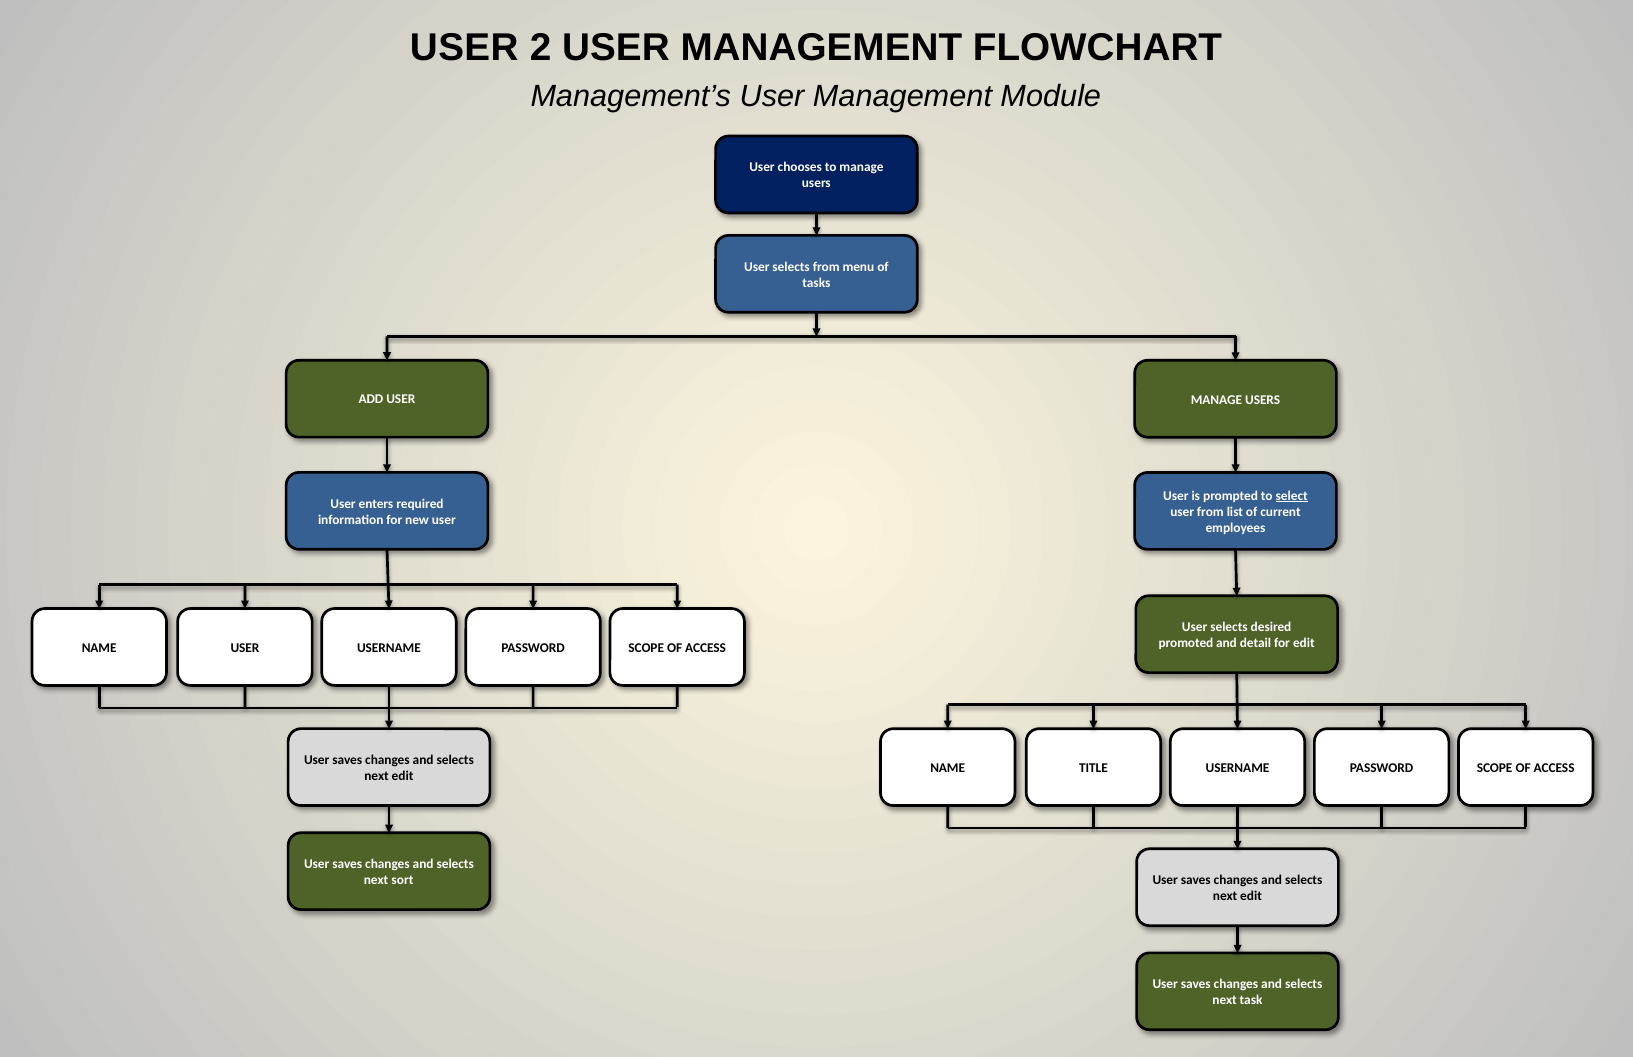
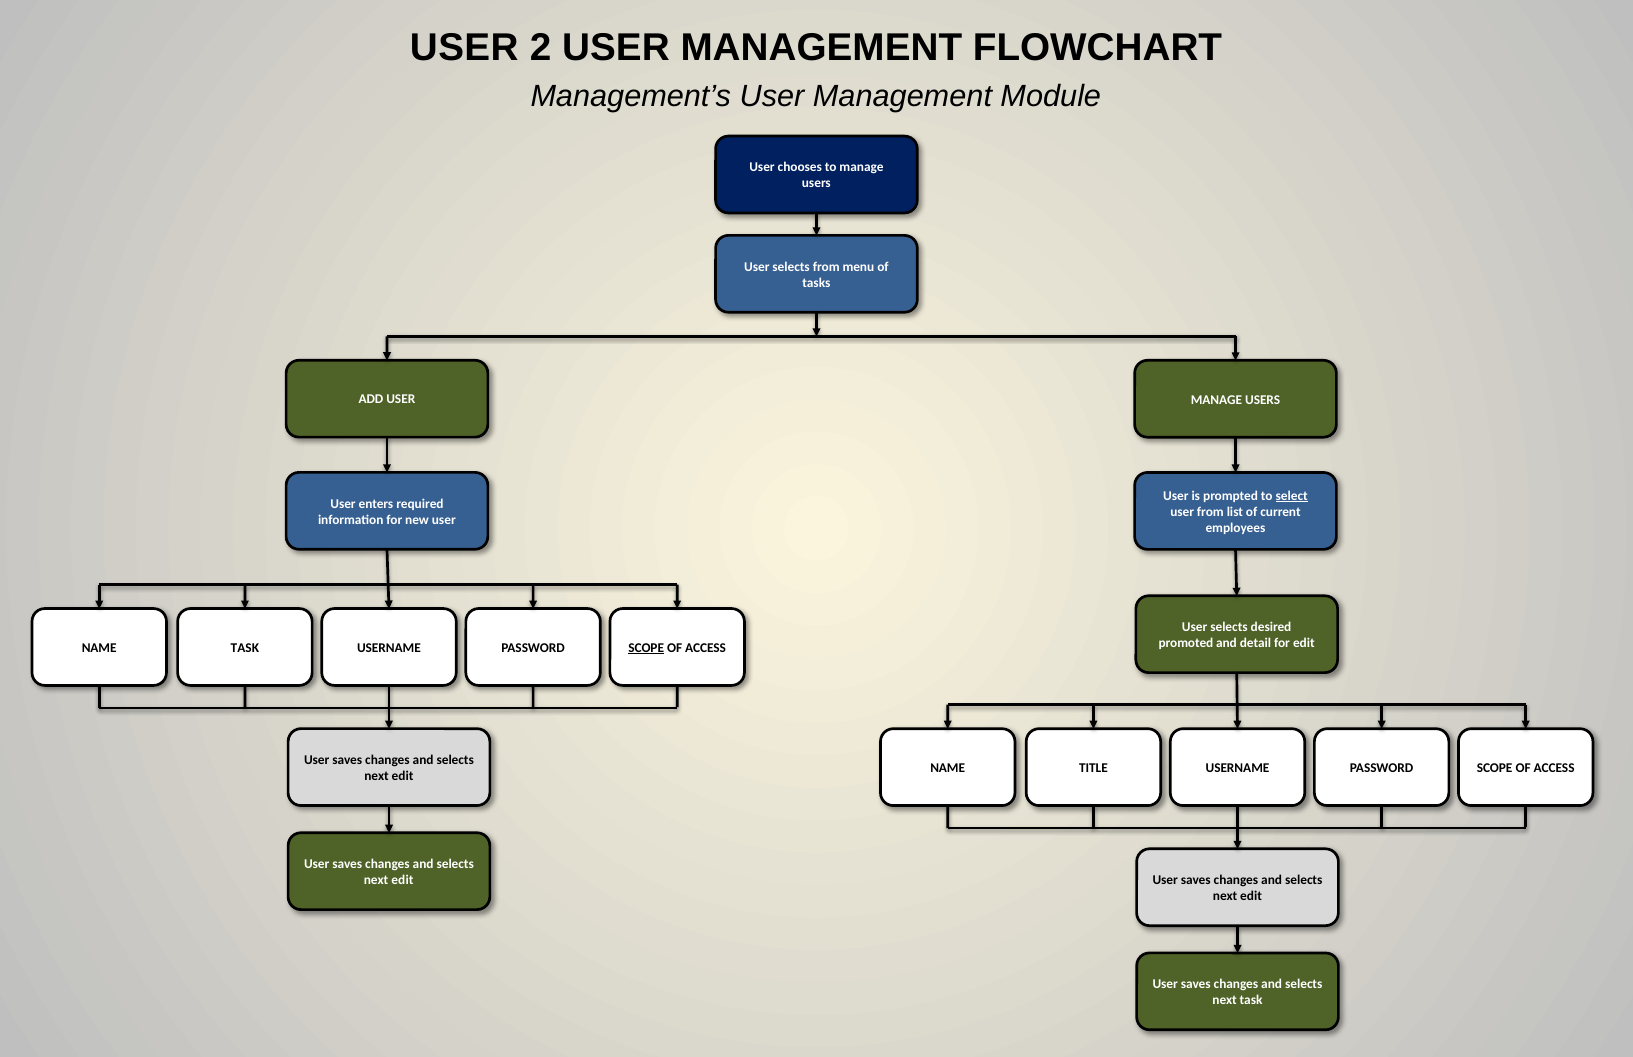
NAME USER: USER -> TASK (245, 648)
SCOPE underline: none -> present (646, 648)
sort: sort -> edit (402, 880)
